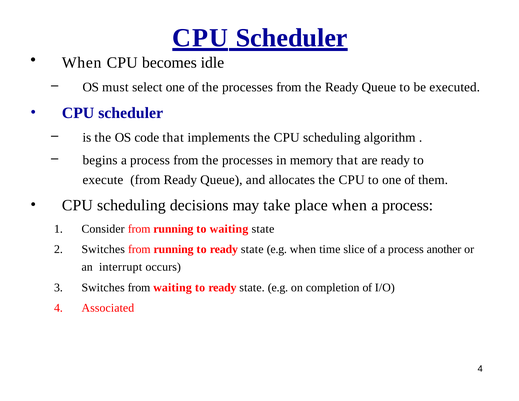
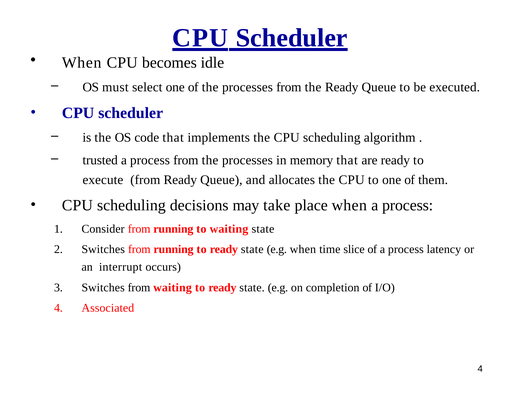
begins: begins -> trusted (100, 160)
another: another -> latency (444, 249)
